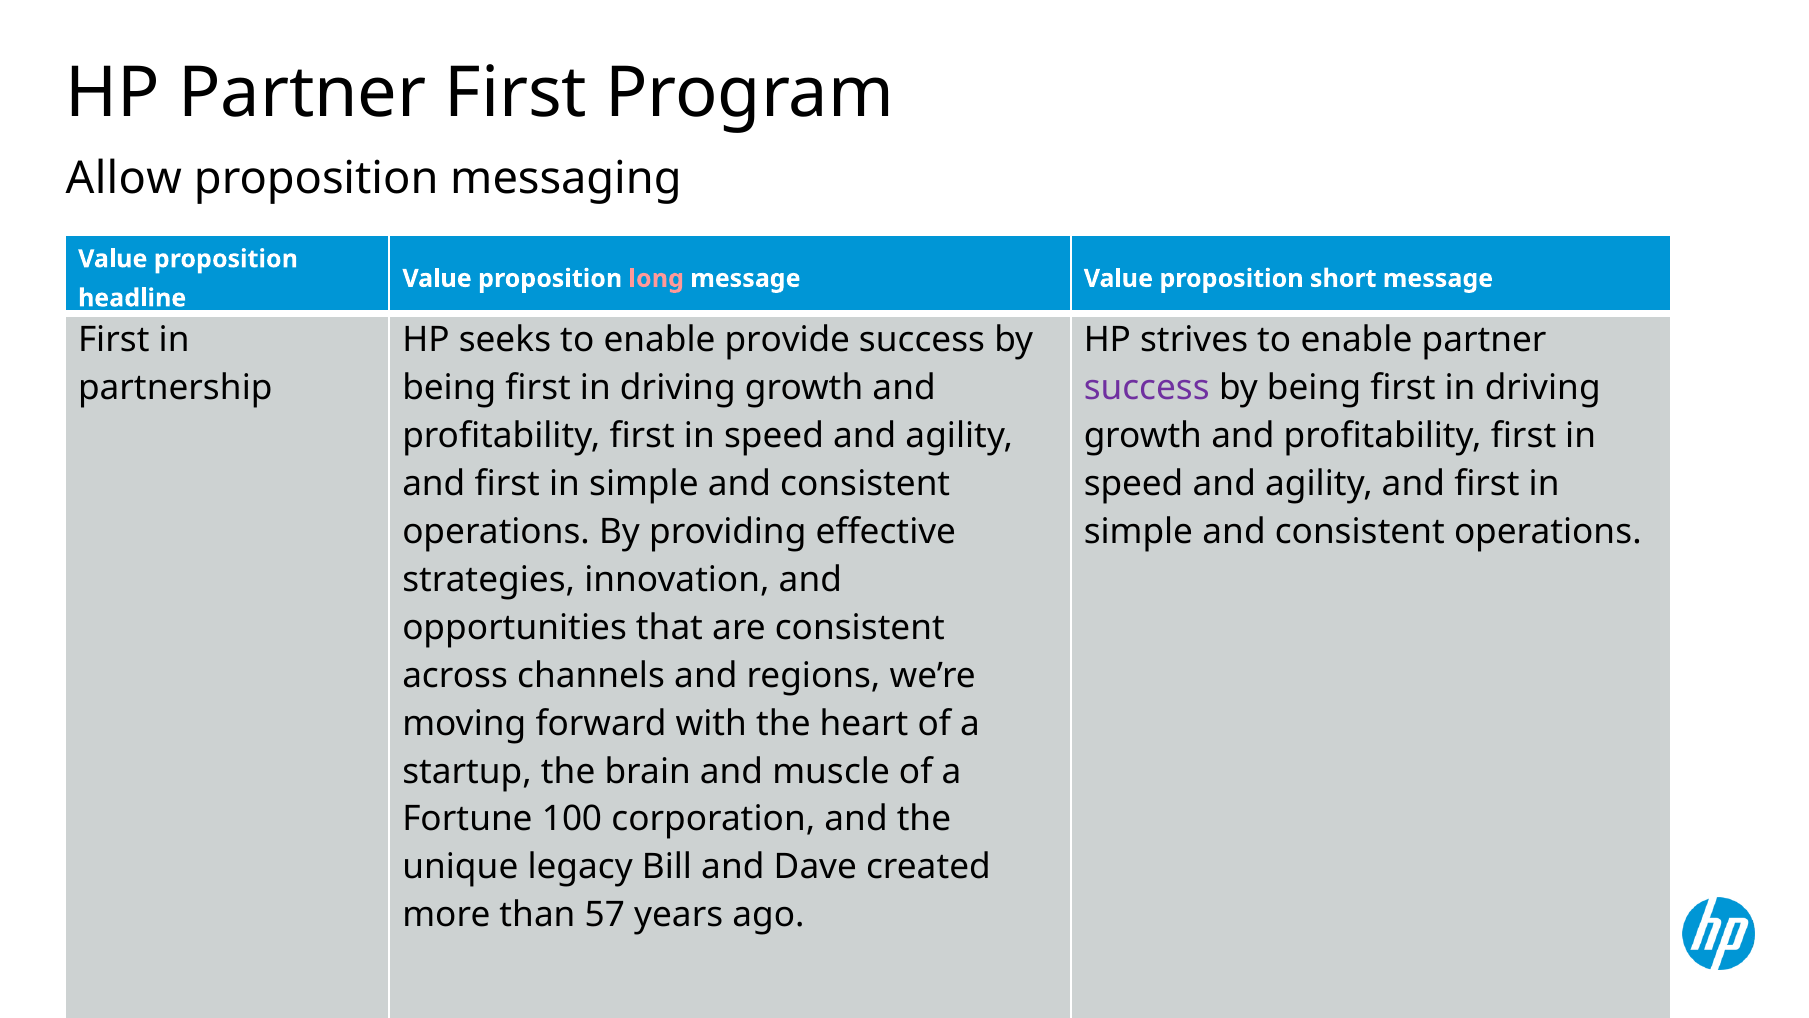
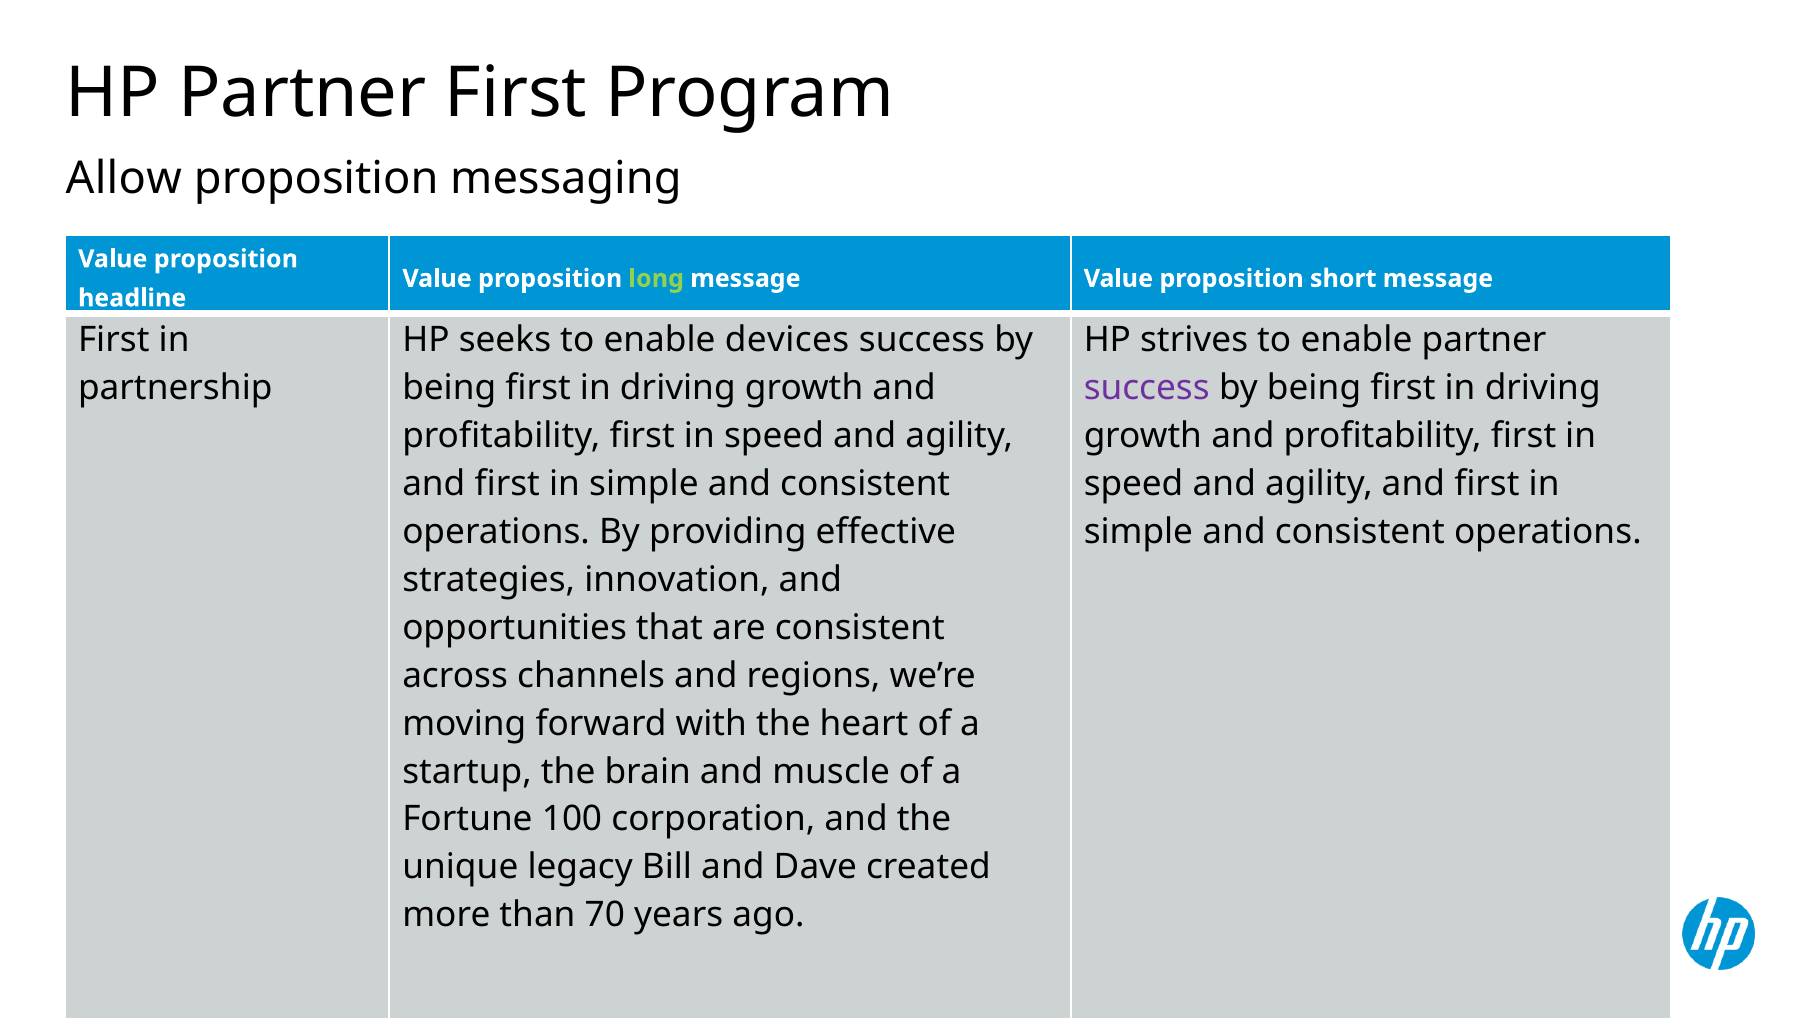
long colour: pink -> light green (656, 278)
provide: provide -> devices (787, 340)
57: 57 -> 70 (605, 915)
